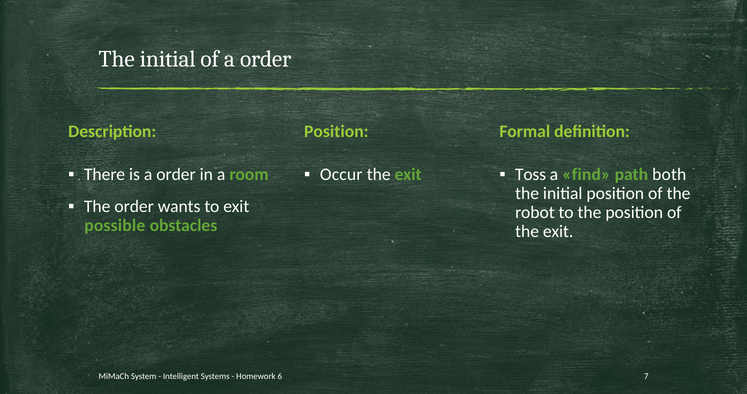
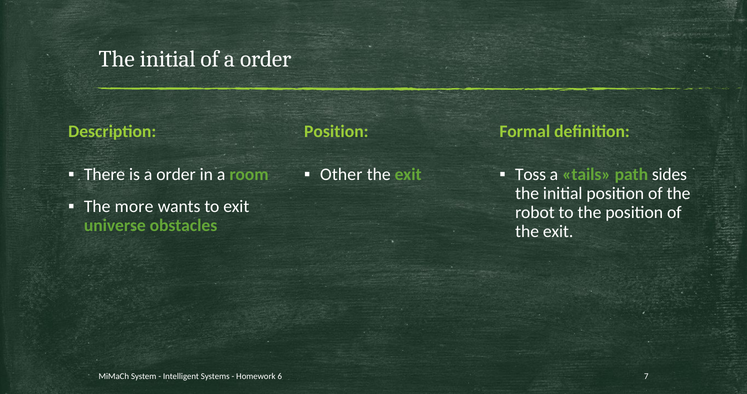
Occur: Occur -> Other (341, 175)
find: find -> tails (586, 175)
both: both -> sides (669, 175)
The order: order -> more (134, 207)
possible: possible -> universe (115, 226)
